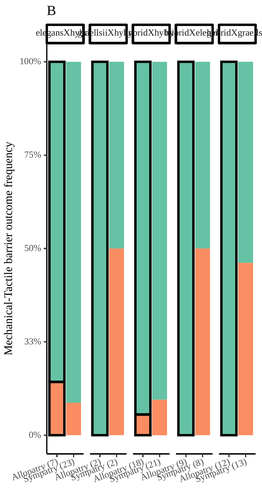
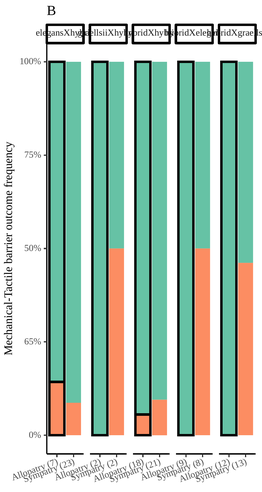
33%: 33% -> 65% (33, 341)
